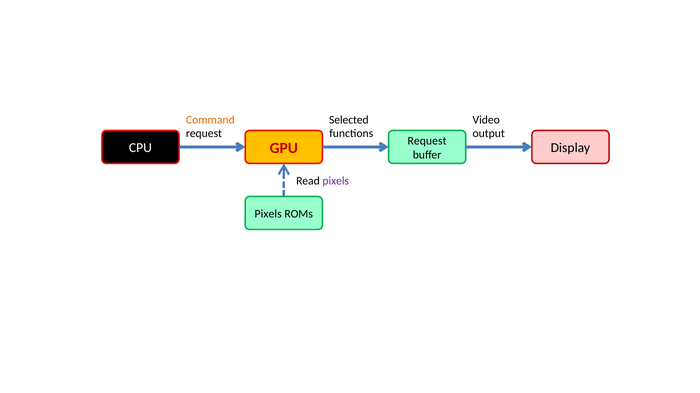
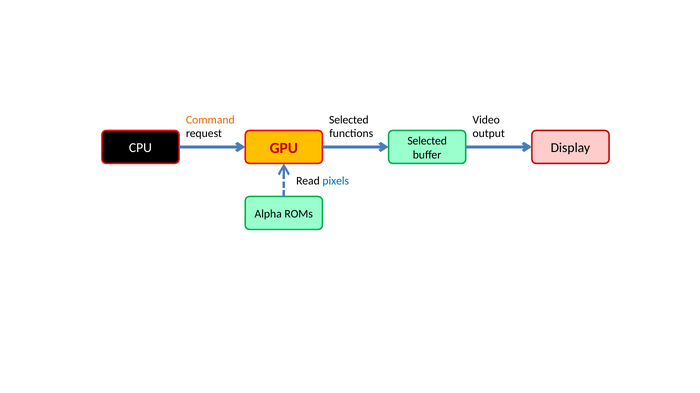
Request: Request -> Selected (427, 141)
pixels colour: purple -> blue (336, 181)
Pixels: Pixels -> Alpha (268, 214)
